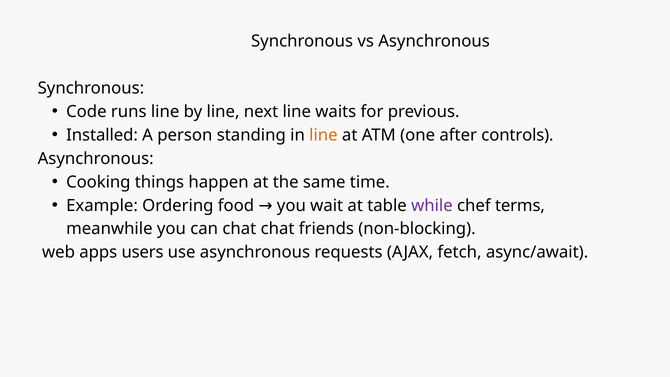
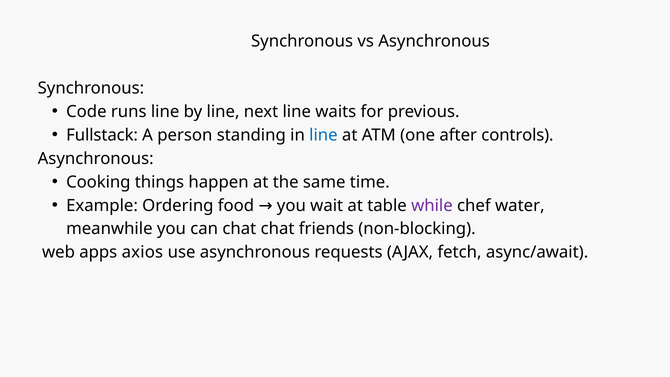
Installed: Installed -> Fullstack (102, 135)
line colour: orange -> blue (323, 135)
terms: terms -> water (520, 205)
users: users -> axios (142, 252)
